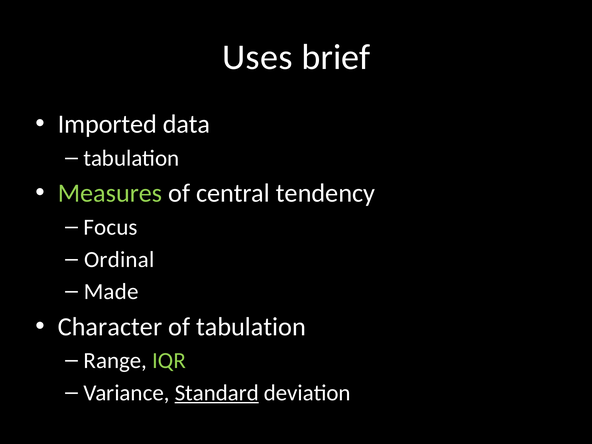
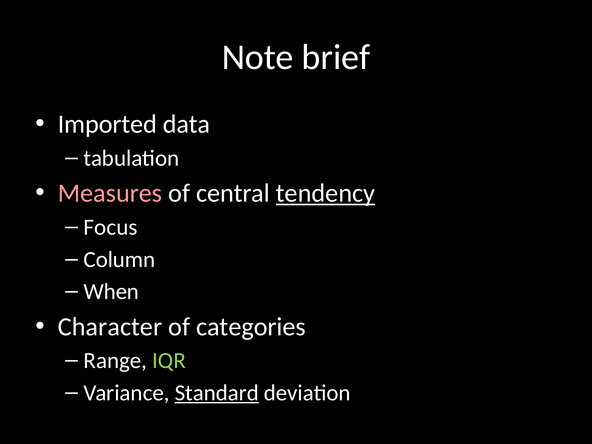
Uses: Uses -> Note (258, 57)
Measures colour: light green -> pink (110, 193)
tendency underline: none -> present (325, 193)
Ordinal: Ordinal -> Column (119, 259)
Made: Made -> When (111, 292)
of tabulation: tabulation -> categories (251, 327)
